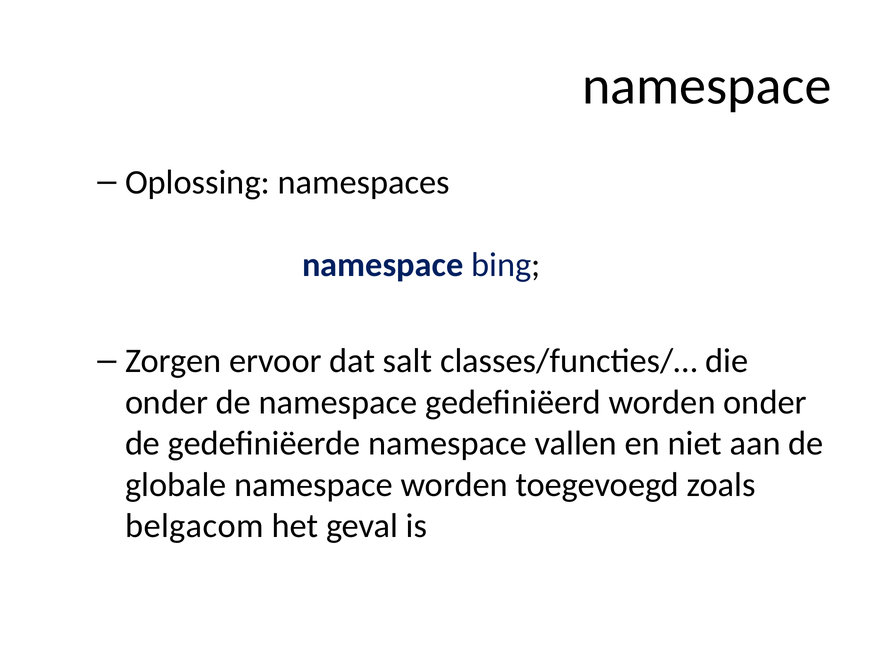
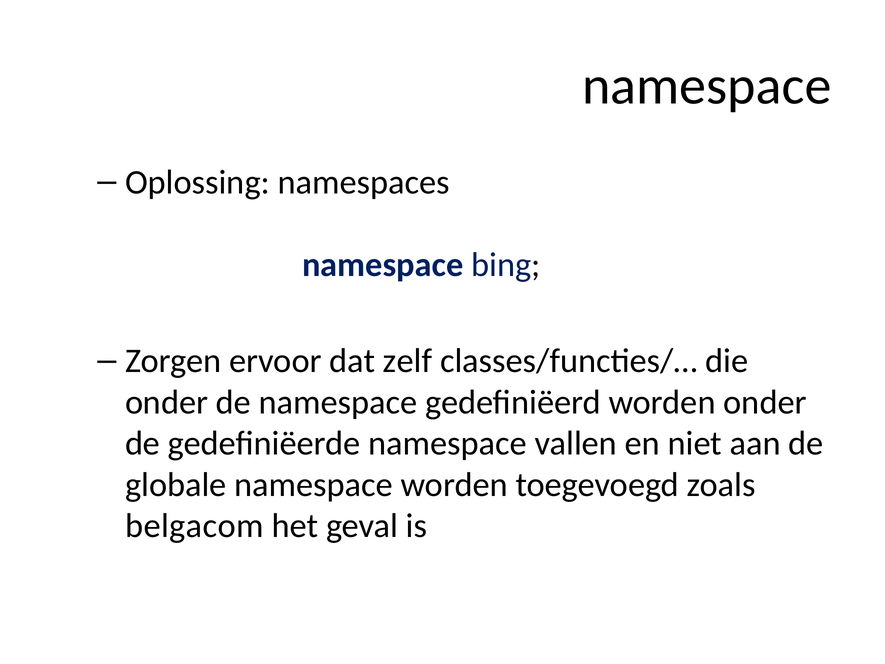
salt: salt -> zelf (408, 361)
